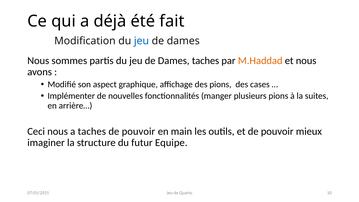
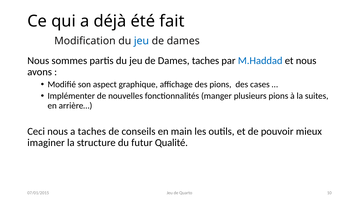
M.Haddad colour: orange -> blue (260, 61)
pouvoir: pouvoir -> conseils (139, 131)
Equipe: Equipe -> Qualité (171, 143)
